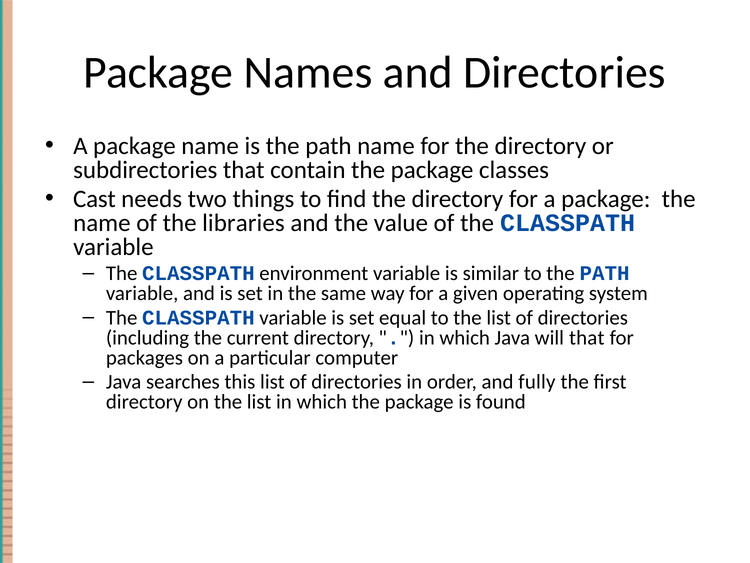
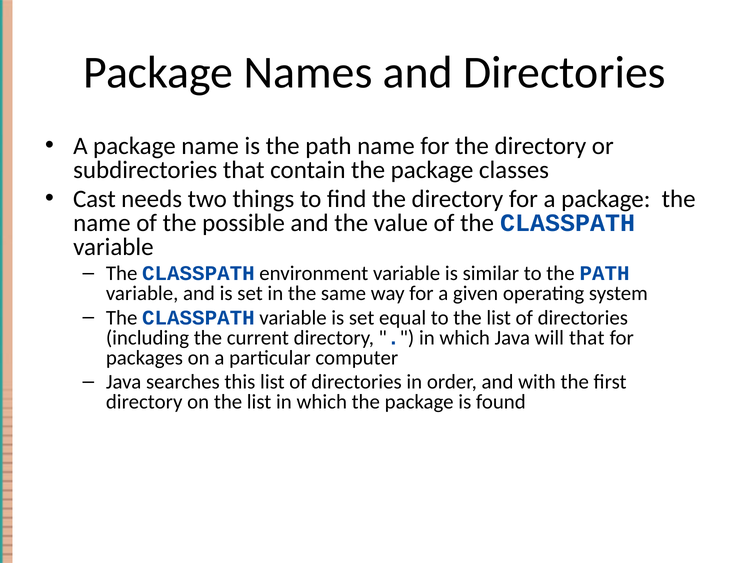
libraries: libraries -> possible (243, 223)
fully: fully -> with (537, 382)
